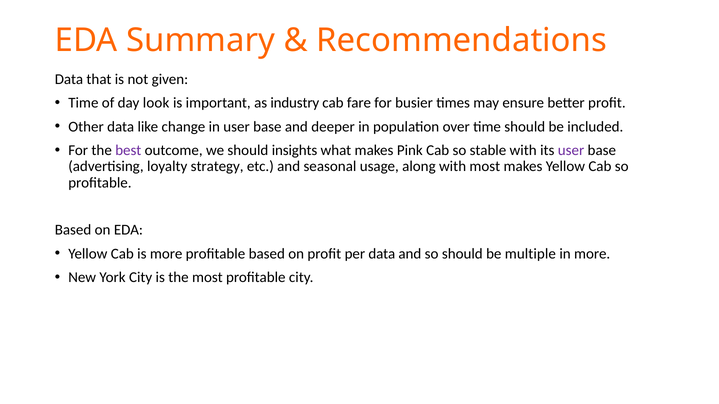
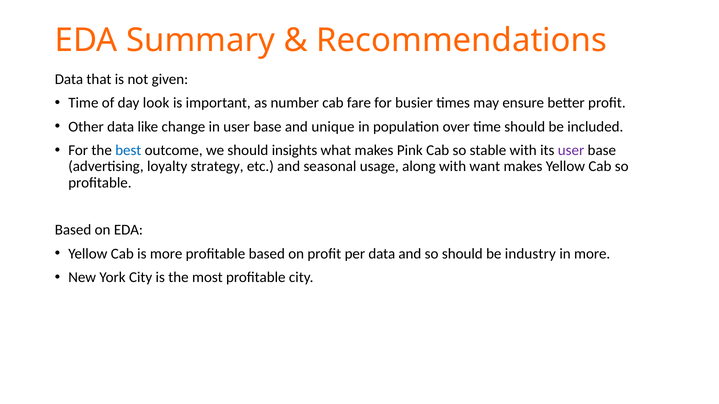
industry: industry -> number (295, 103)
deeper: deeper -> unique (333, 127)
best colour: purple -> blue (128, 150)
with most: most -> want (485, 167)
multiple: multiple -> industry (530, 254)
